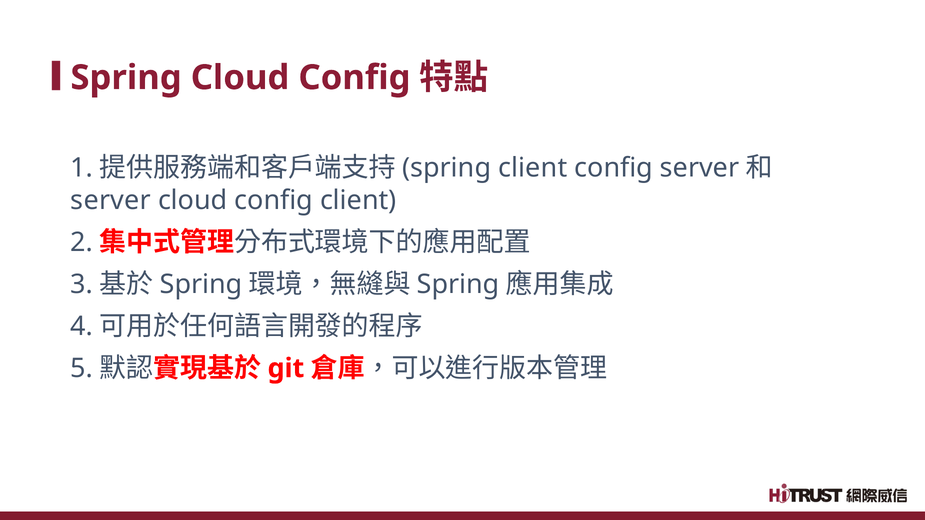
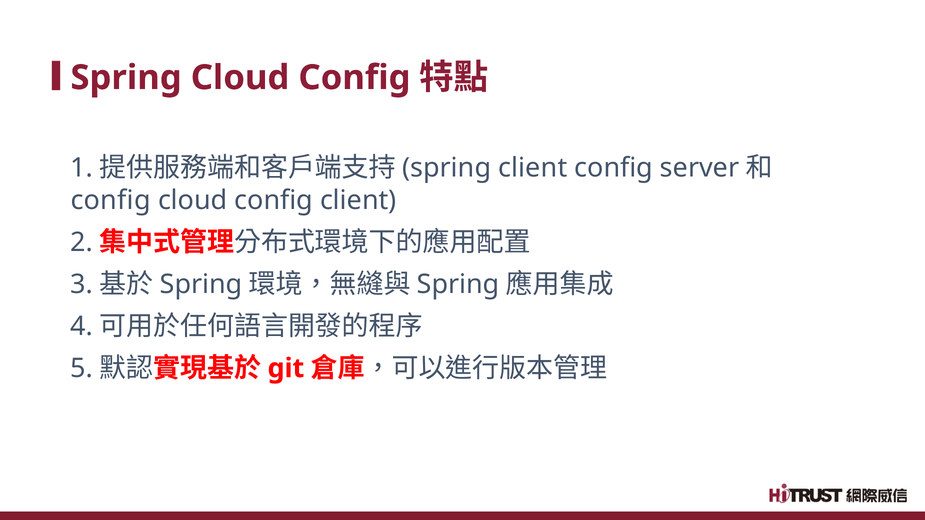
server: server -> config (111, 200)
